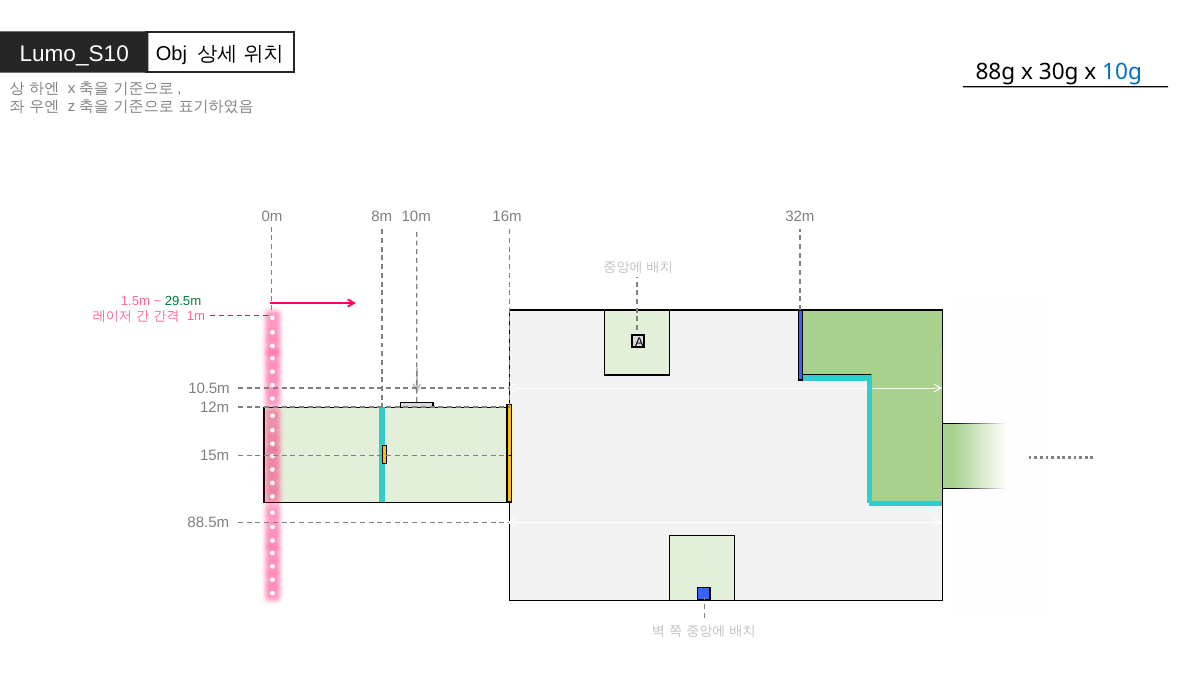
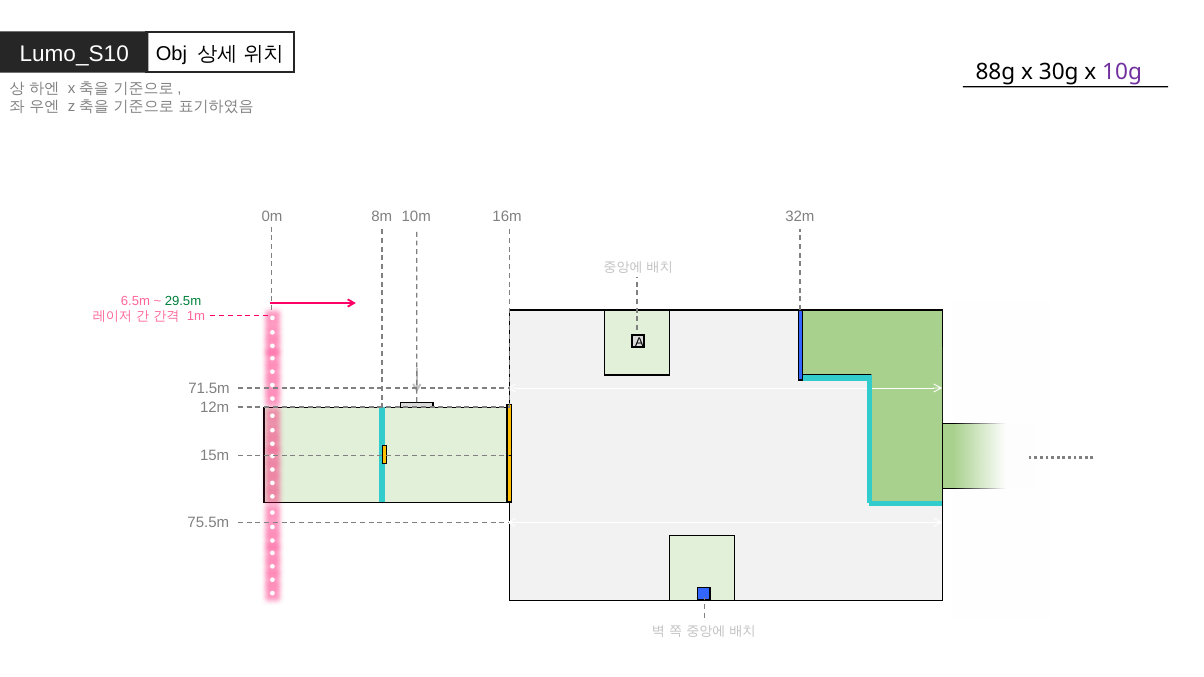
10g colour: blue -> purple (1122, 72)
1.5m: 1.5m -> 6.5m (135, 301)
10.5m: 10.5m -> 71.5m (209, 388)
88.5m: 88.5m -> 75.5m (208, 523)
